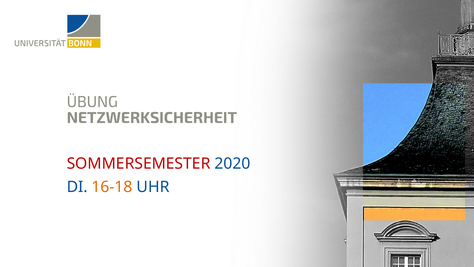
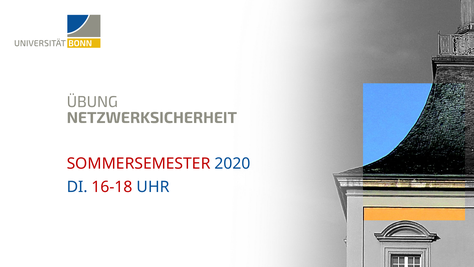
16-18 colour: orange -> red (112, 187)
